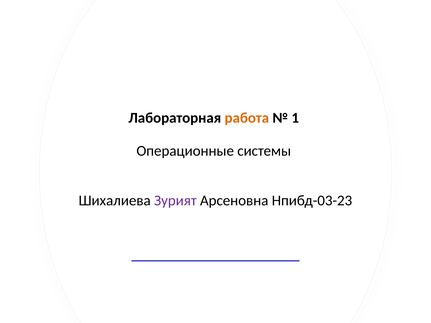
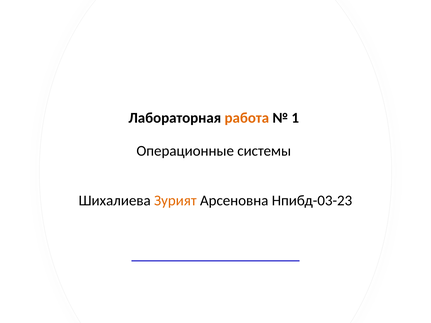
Зурият colour: purple -> orange (175, 201)
